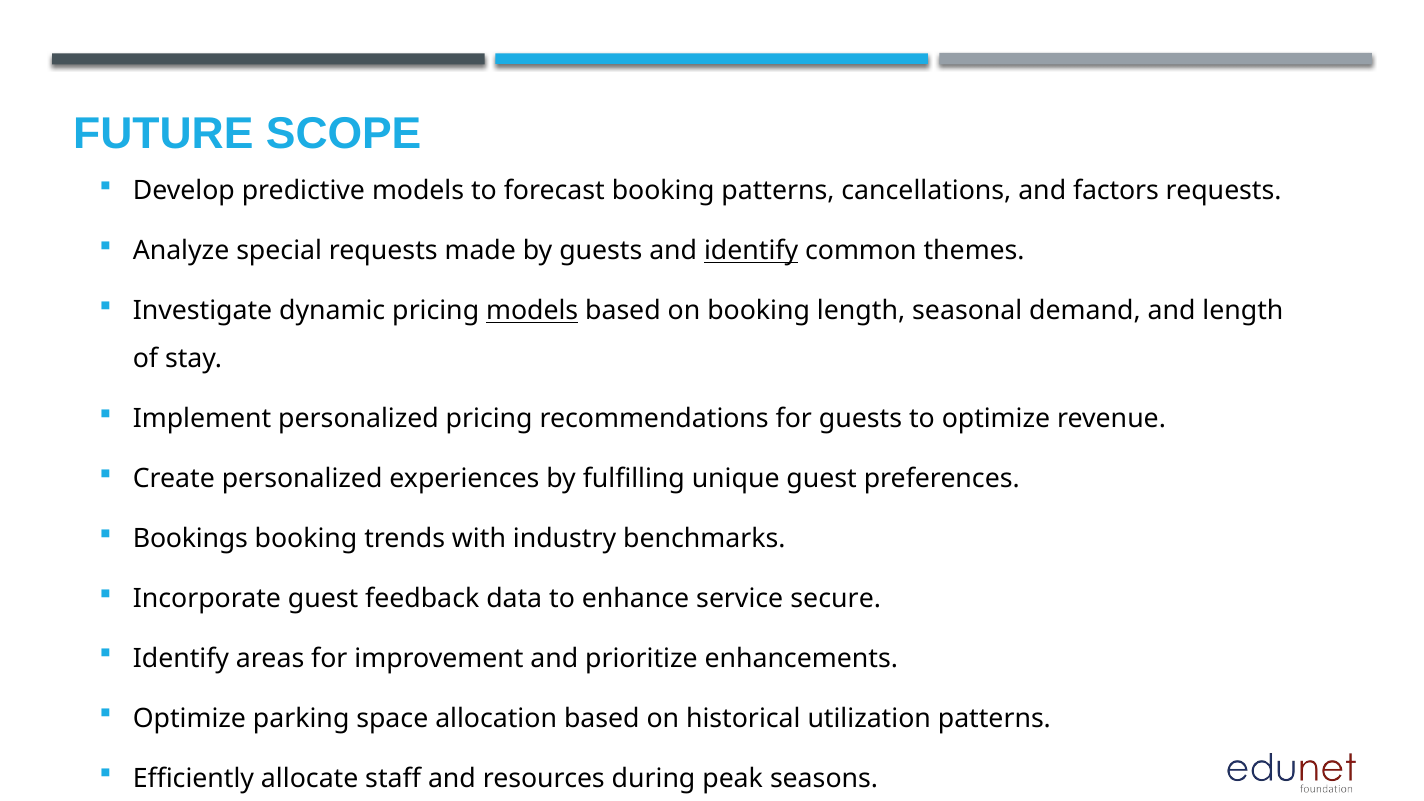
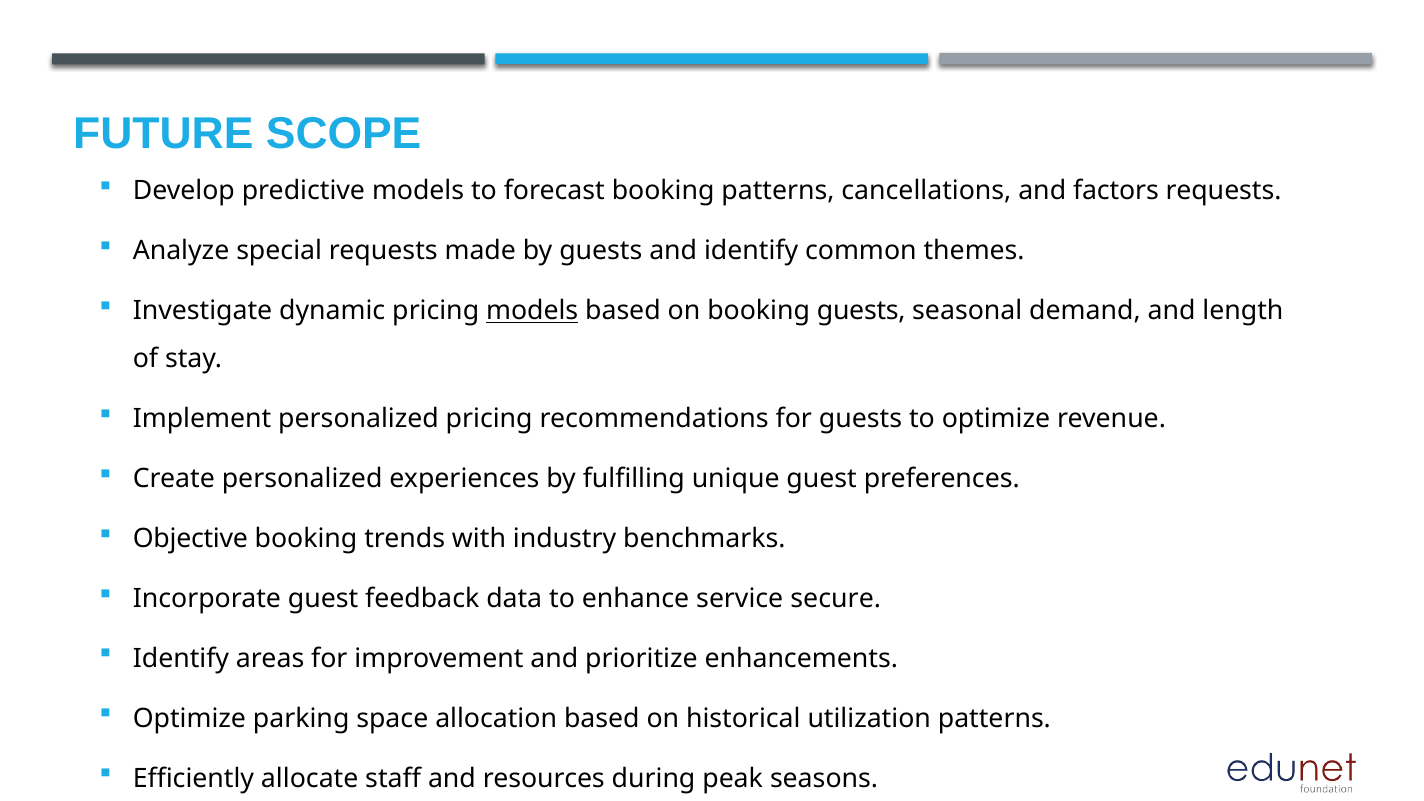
identify underline: present -> none (751, 251)
booking length: length -> guests (861, 311)
Bookings: Bookings -> Objective (190, 539)
